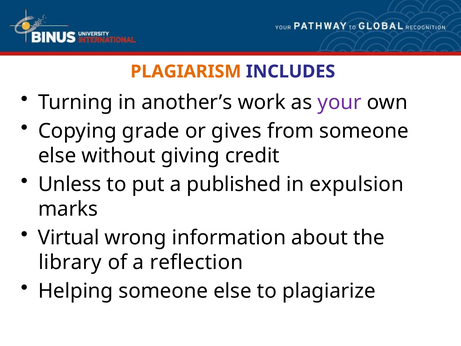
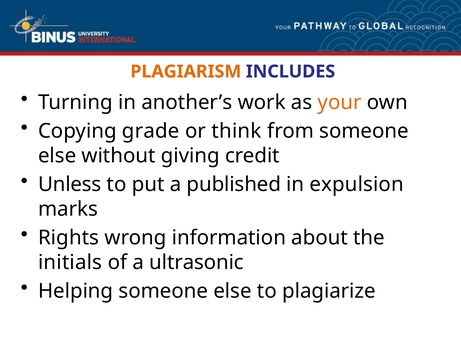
your colour: purple -> orange (340, 102)
gives: gives -> think (237, 131)
Virtual: Virtual -> Rights (69, 238)
library: library -> initials (70, 262)
reflection: reflection -> ultrasonic (197, 262)
